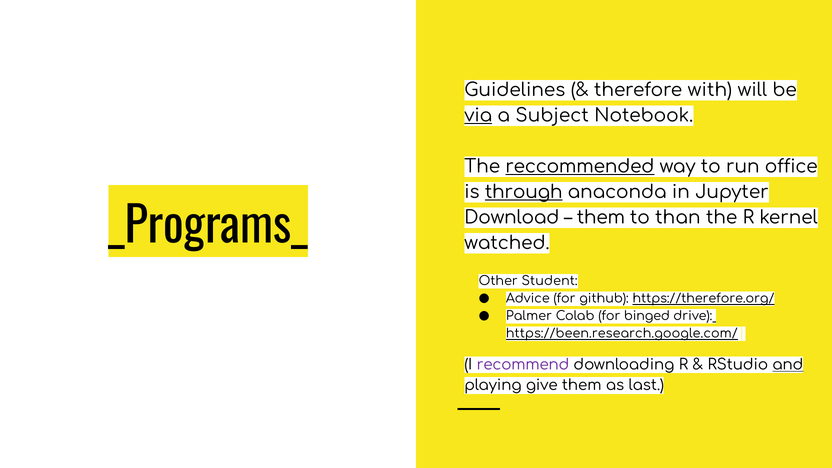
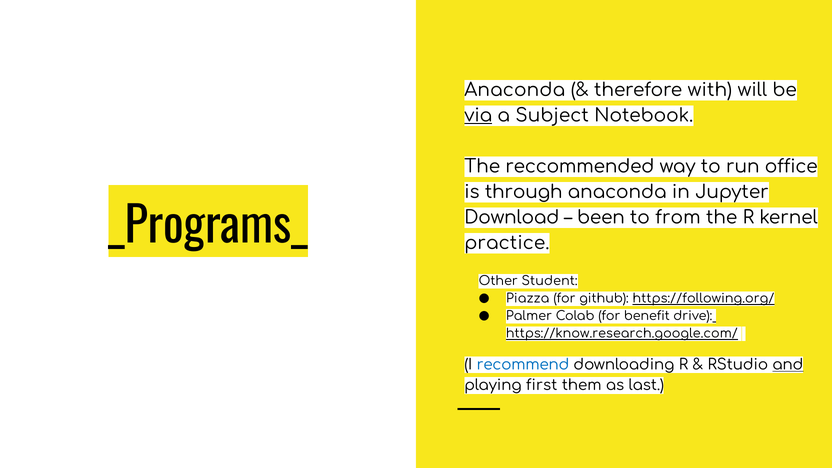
Guidelines: Guidelines -> Anaconda (515, 90)
reccommended underline: present -> none (580, 167)
through underline: present -> none (524, 192)
them: them -> been (601, 218)
than: than -> from (678, 218)
watched: watched -> practice (507, 243)
Advice: Advice -> Piazza (528, 299)
https://therefore.org/: https://therefore.org/ -> https://following.org/ (703, 299)
binged: binged -> benefit (647, 316)
https://been.research.google.com/: https://been.research.google.com/ -> https://know.research.google.com/ (622, 334)
recommend colour: purple -> blue (523, 365)
give: give -> first (542, 386)
